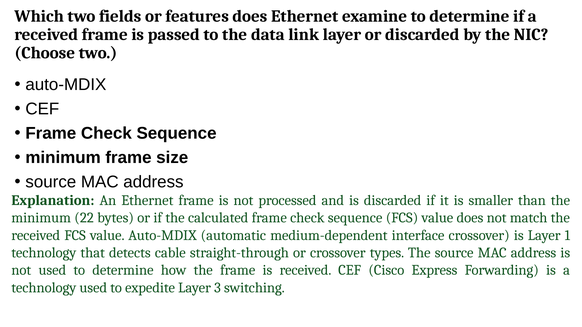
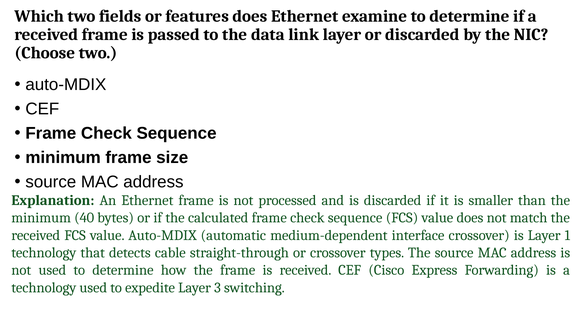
22: 22 -> 40 (84, 218)
